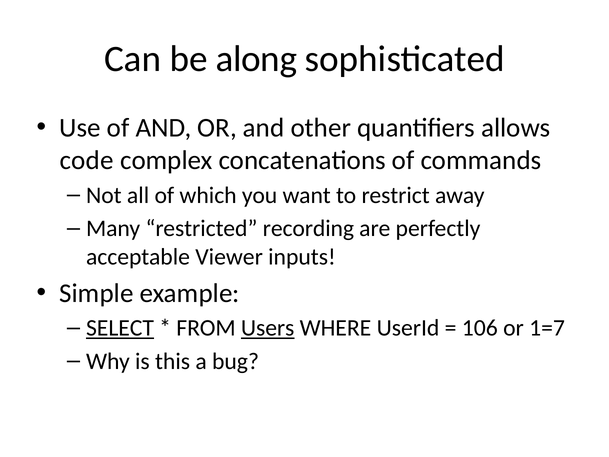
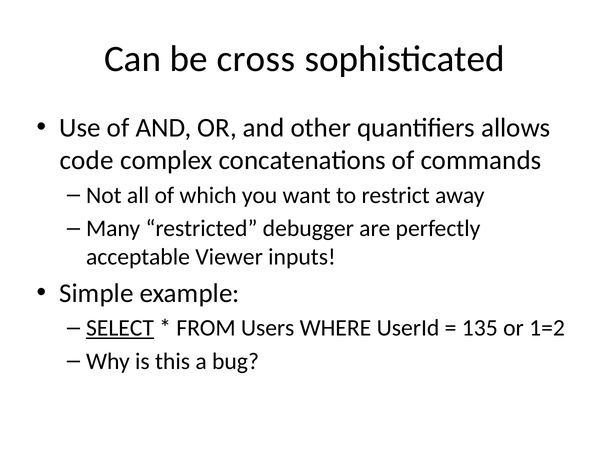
along: along -> cross (256, 59)
recording: recording -> debugger (308, 228)
Users underline: present -> none (268, 328)
106: 106 -> 135 (480, 328)
1=7: 1=7 -> 1=2 (547, 328)
